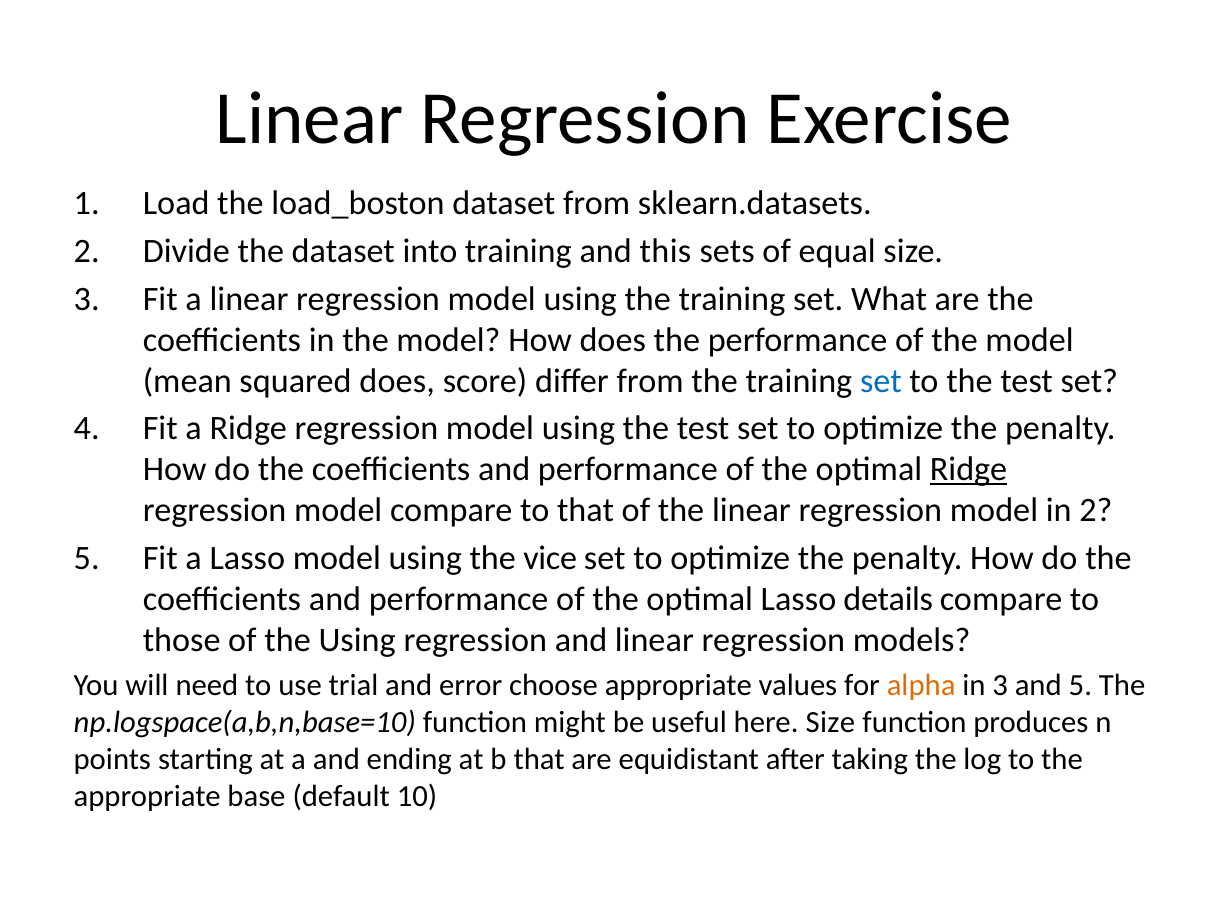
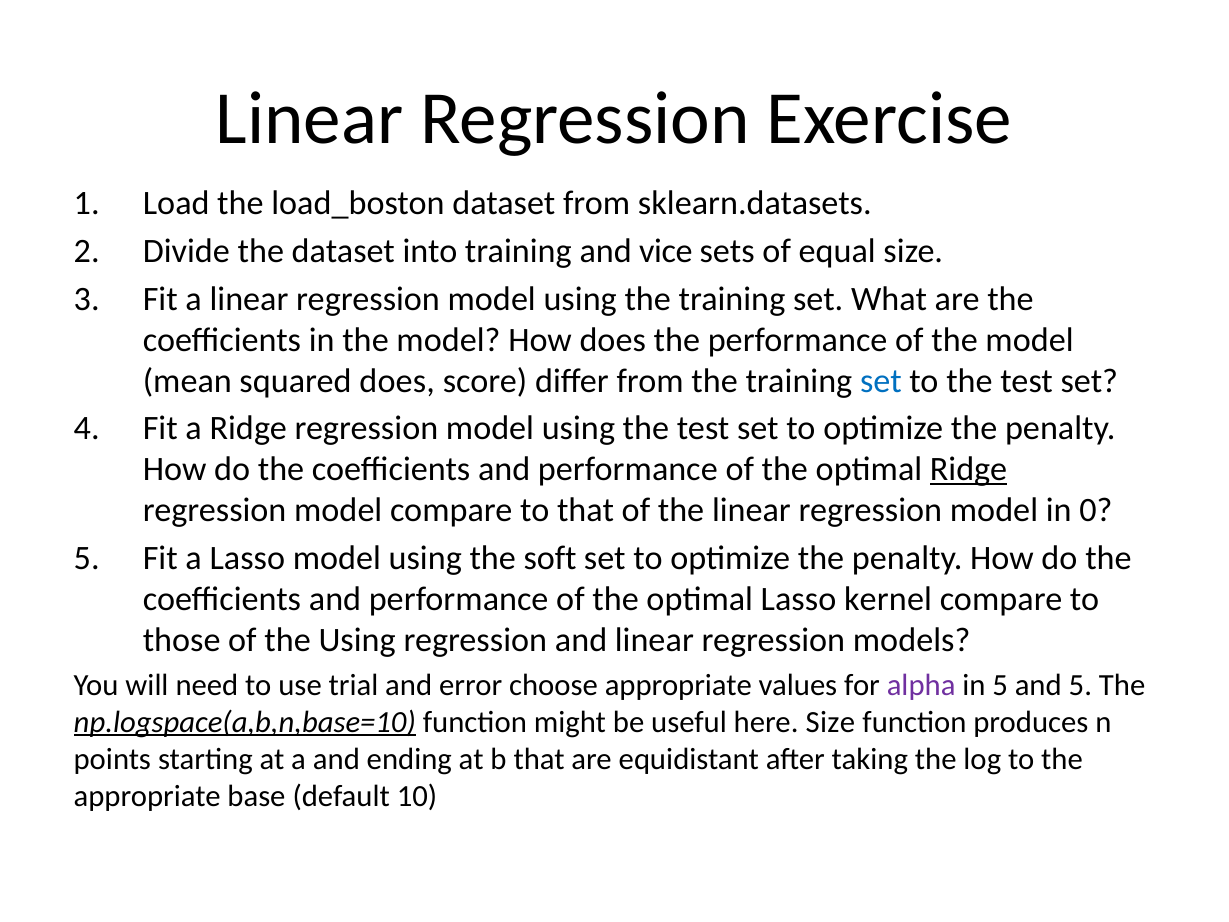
this: this -> vice (666, 251)
in 2: 2 -> 0 (1096, 510)
vice: vice -> soft (550, 558)
details: details -> kernel (888, 599)
alpha colour: orange -> purple (921, 685)
in 3: 3 -> 5 (1000, 685)
np.logspace(a,b,n,base=10 underline: none -> present (245, 722)
